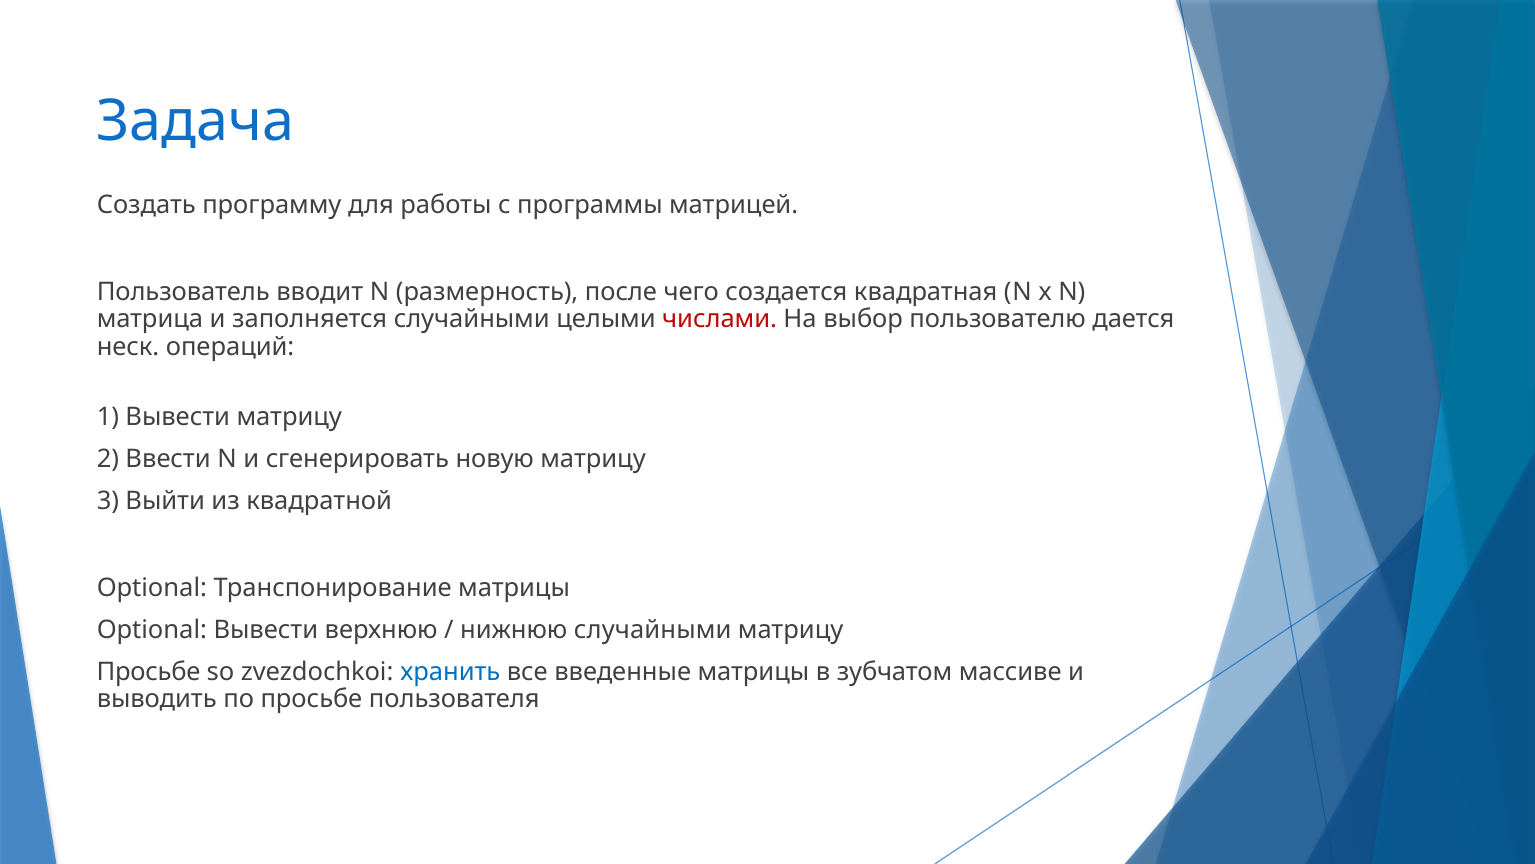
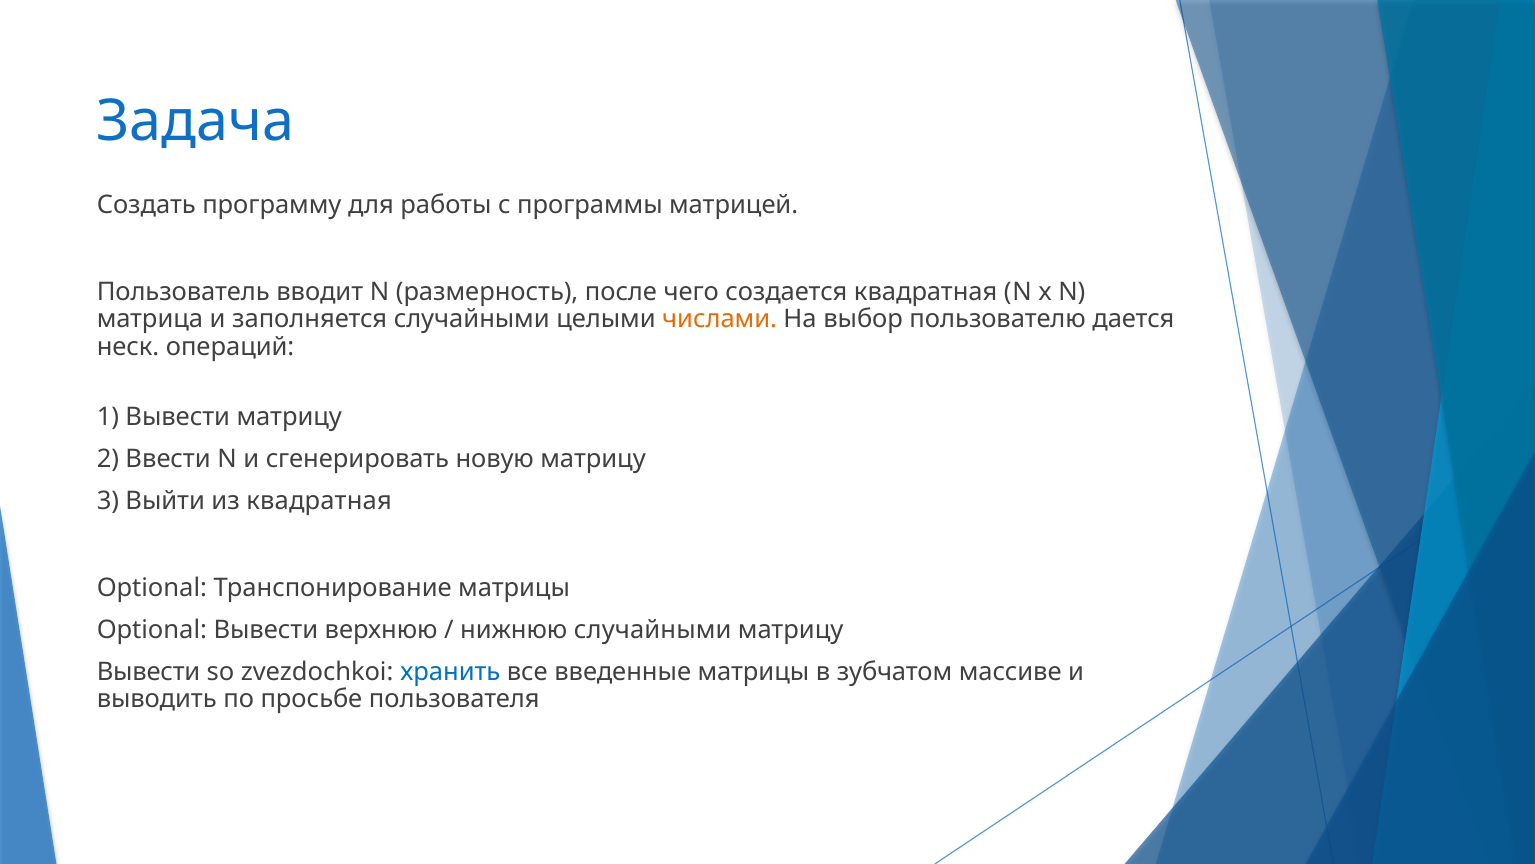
числами colour: red -> orange (720, 319)
из квадратной: квадратной -> квадратная (319, 500)
Просьбе: Просьбе -> Вывести (149, 671)
